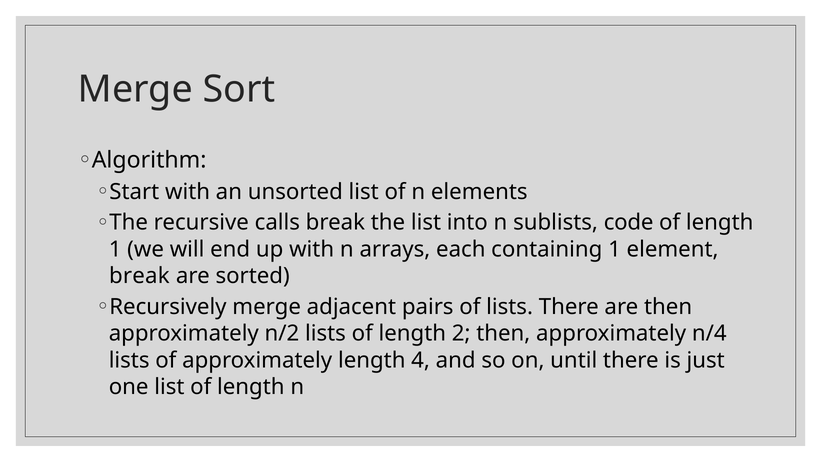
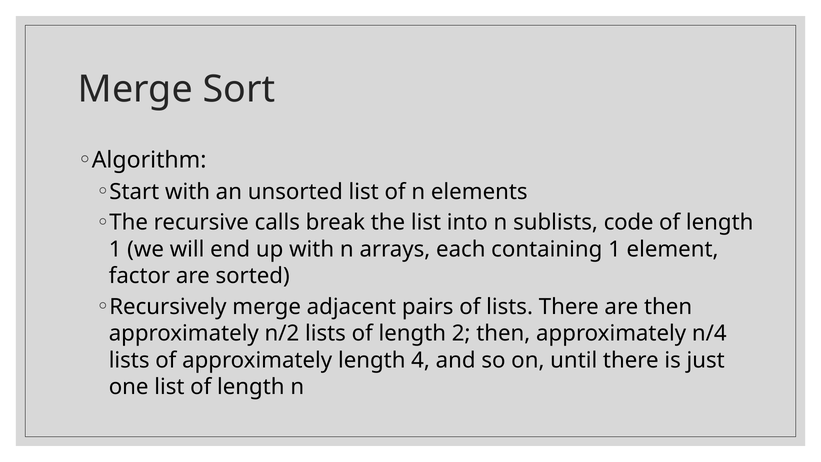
break: break -> factor (139, 276)
